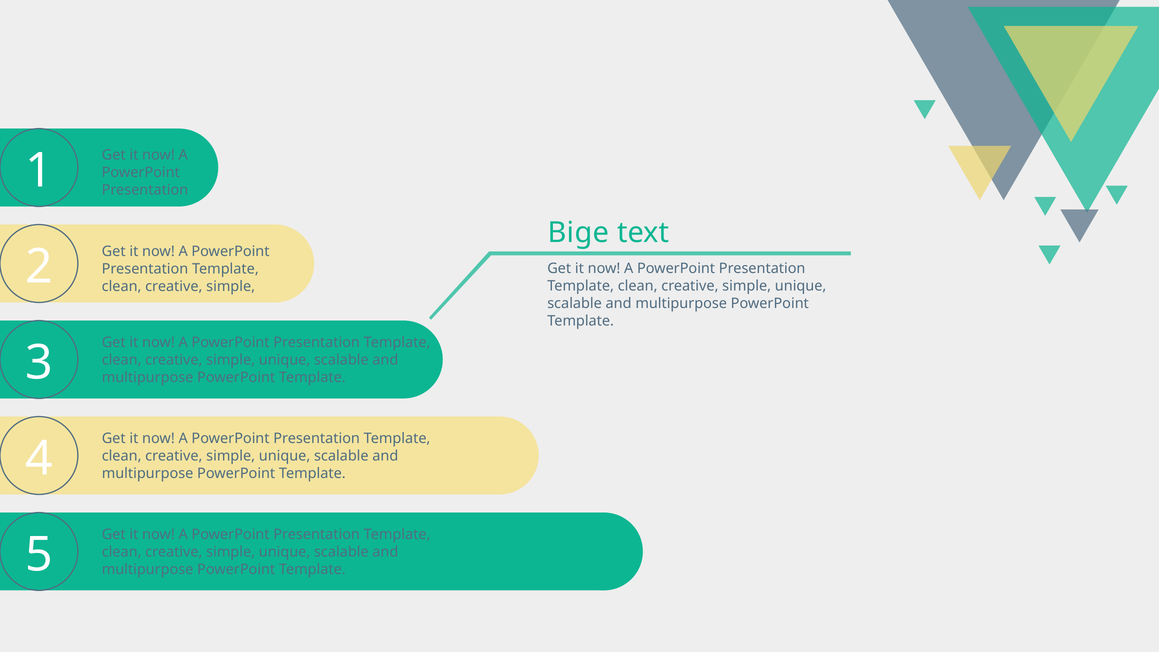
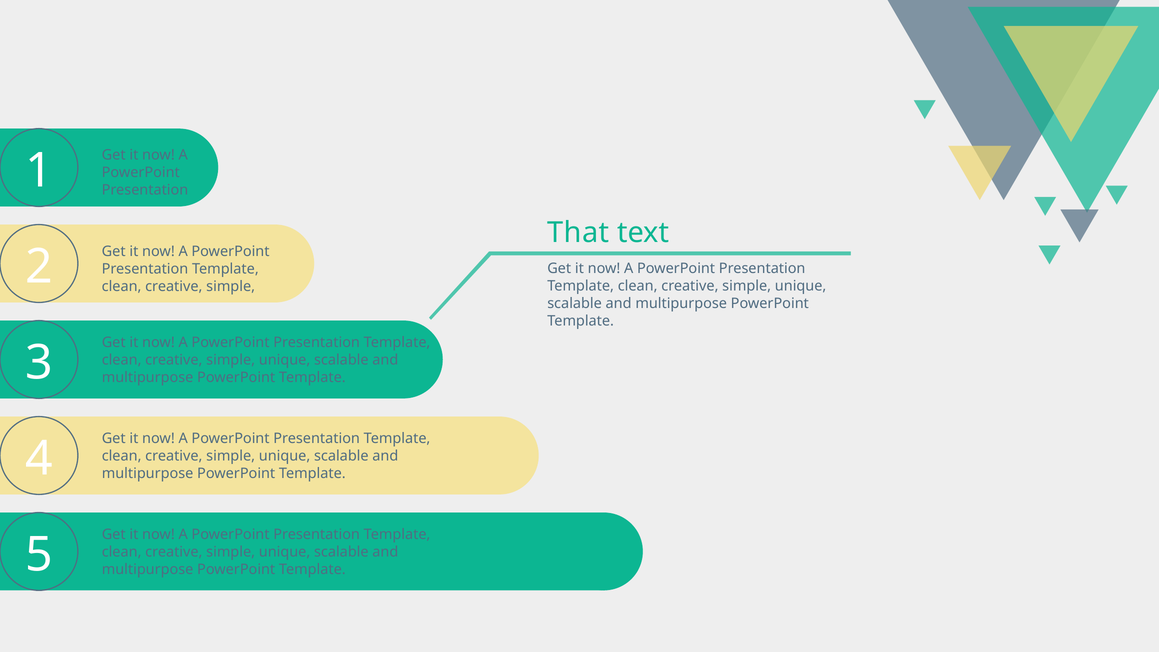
Bige: Bige -> That (578, 233)
